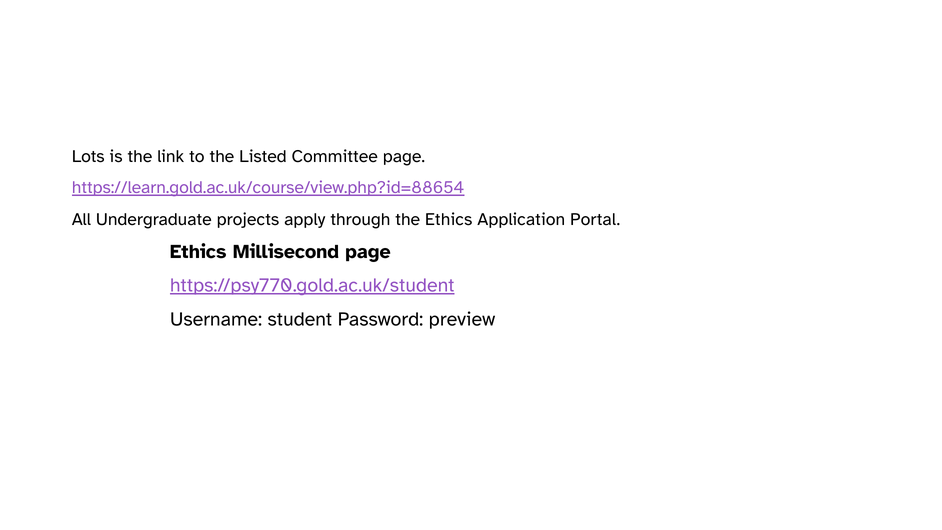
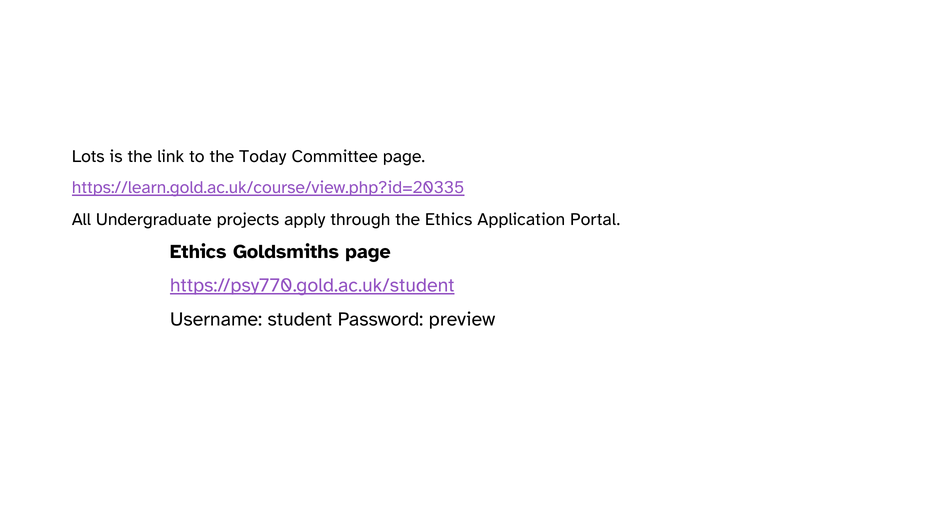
Listed: Listed -> Today (263, 156)
https://learn.gold.ac.uk/course/view.php?id=88654: https://learn.gold.ac.uk/course/view.php?id=88654 -> https://learn.gold.ac.uk/course/view.php?id=20335 (268, 187)
Millisecond: Millisecond -> Goldsmiths (286, 252)
